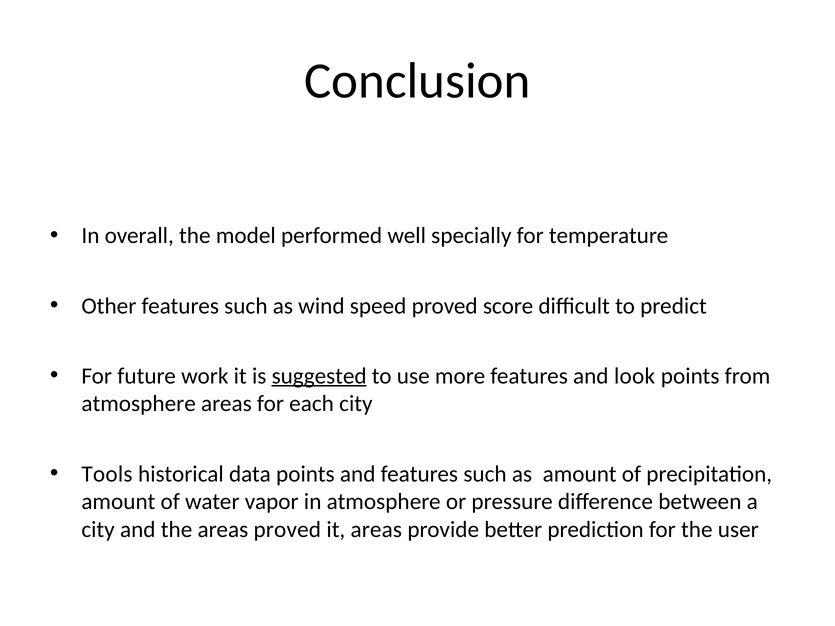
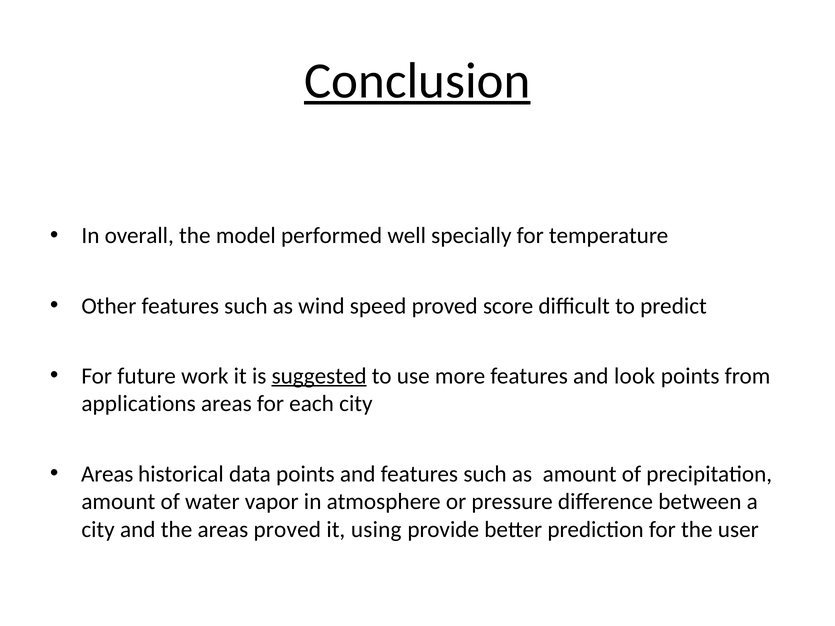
Conclusion underline: none -> present (417, 81)
atmosphere: atmosphere -> applications (139, 404)
Tools: Tools -> Areas (107, 474)
it areas: areas -> using (376, 530)
